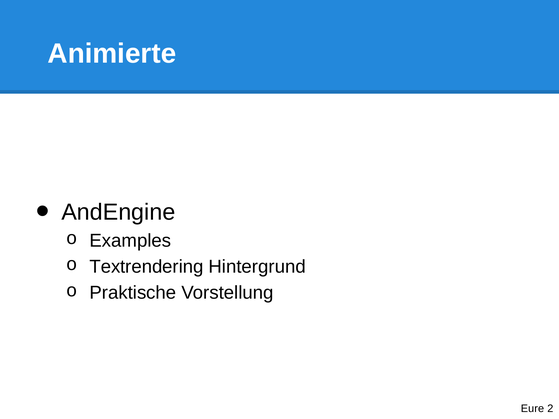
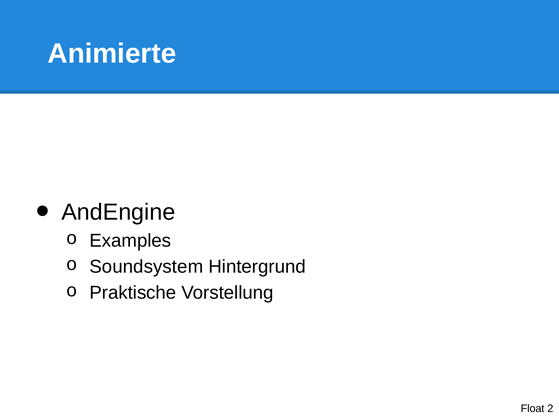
Textrendering: Textrendering -> Soundsystem (146, 267)
Eure: Eure -> Float (533, 409)
